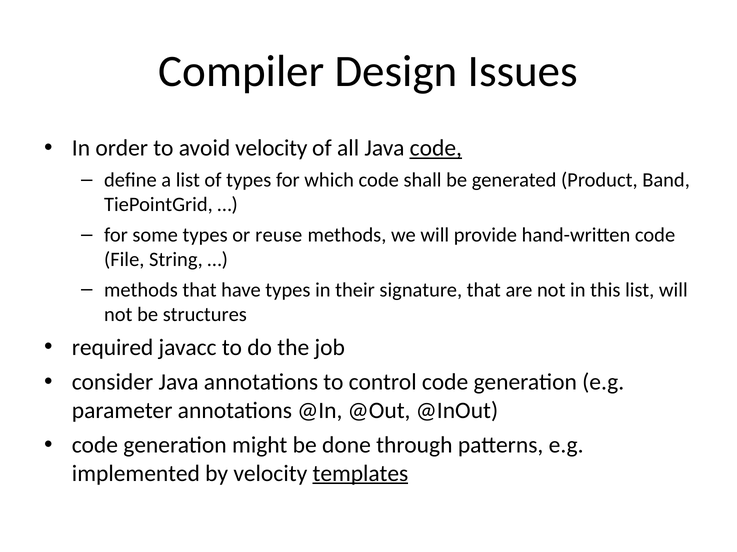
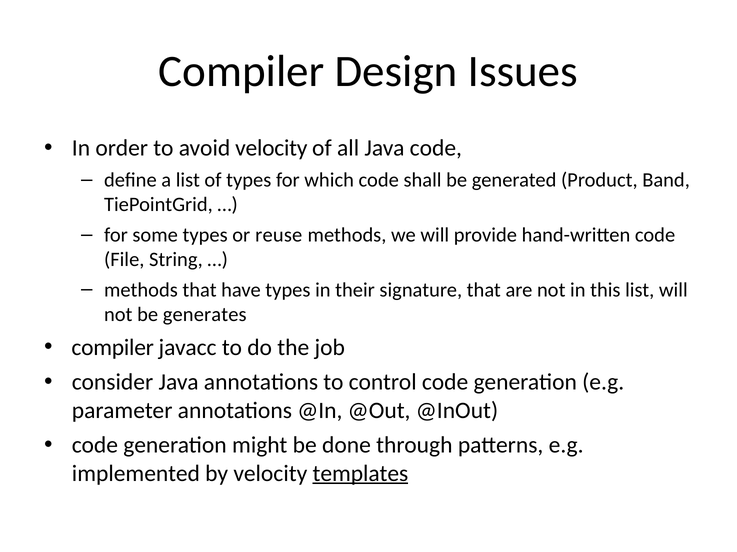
code underline: present -> none (436, 148)
structures: structures -> generates (205, 315)
required: required -> compiler (113, 348)
